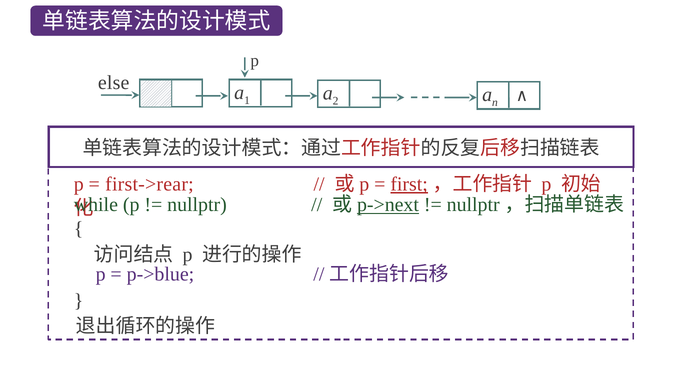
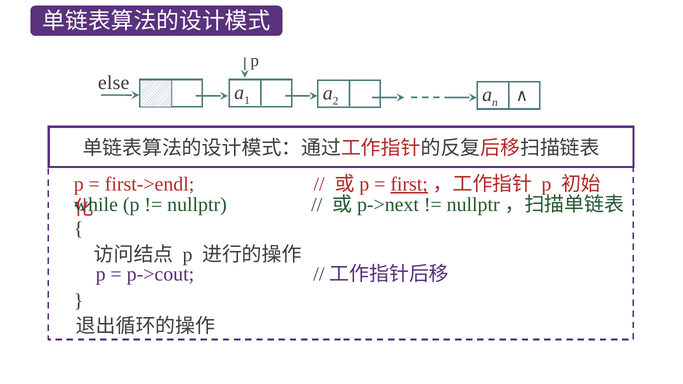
first->rear: first->rear -> first->endl (150, 184)
p->next underline: present -> none (388, 205)
p->blue: p->blue -> p->cout (160, 274)
